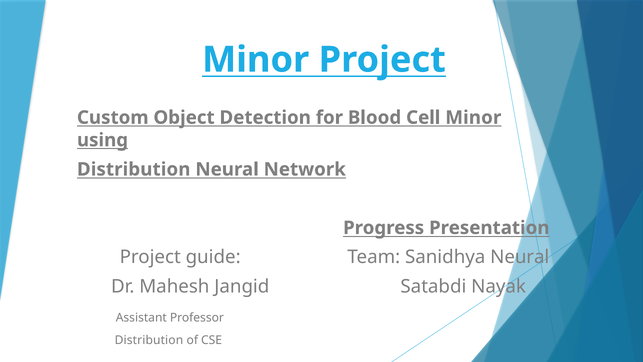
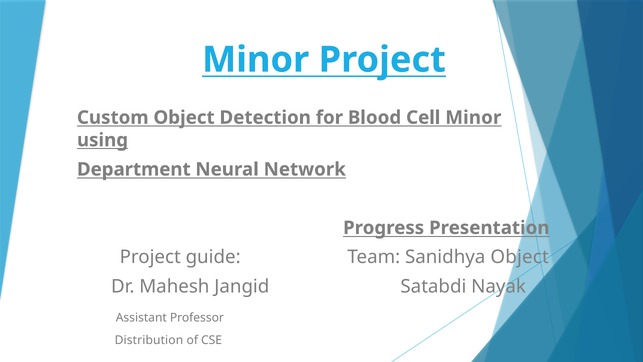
Distribution: Distribution -> Department (134, 169)
Sanidhya Neural: Neural -> Object (520, 257)
